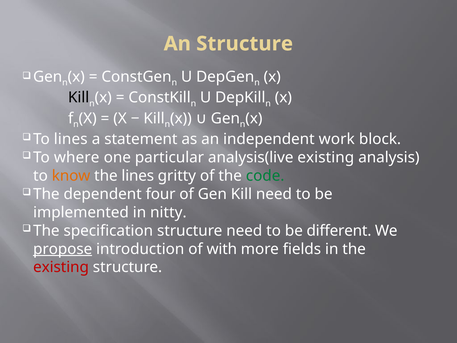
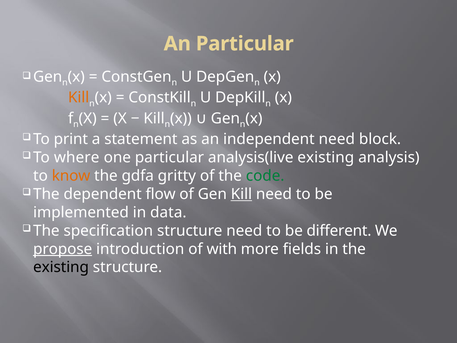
An Structure: Structure -> Particular (245, 44)
Kill colour: black -> orange (79, 98)
To lines: lines -> print (71, 139)
independent work: work -> need (337, 139)
the lines: lines -> gdfa (138, 176)
four: four -> flow (161, 194)
Kill underline: none -> present (241, 194)
nitty: nitty -> data (168, 212)
existing colour: red -> black (61, 267)
